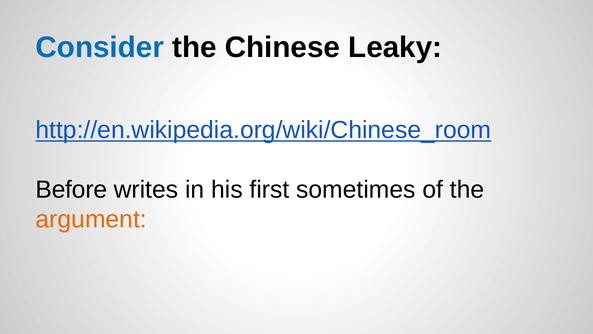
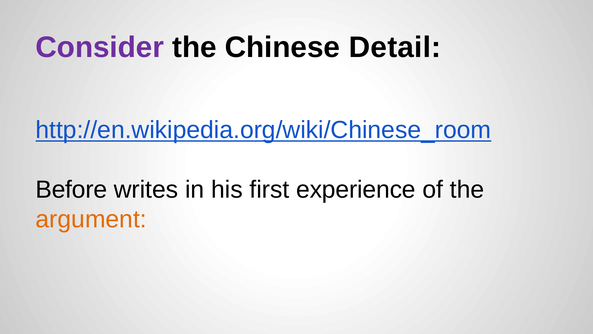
Consider colour: blue -> purple (100, 47)
Leaky: Leaky -> Detail (395, 47)
sometimes: sometimes -> experience (356, 189)
